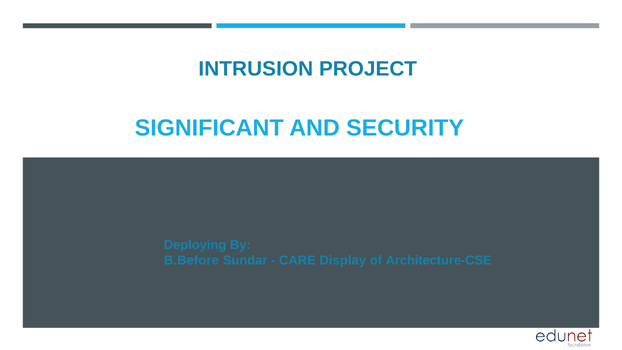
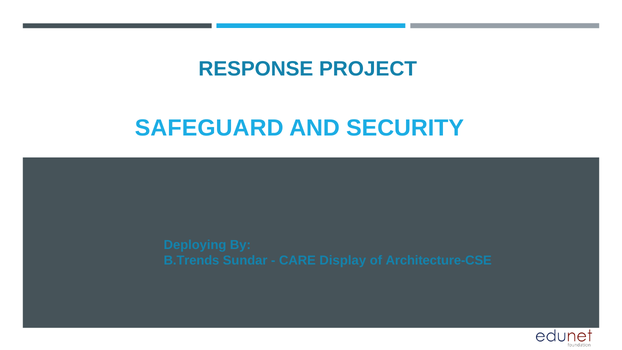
INTRUSION: INTRUSION -> RESPONSE (256, 69)
SIGNIFICANT: SIGNIFICANT -> SAFEGUARD (209, 128)
B.Before: B.Before -> B.Trends (192, 261)
